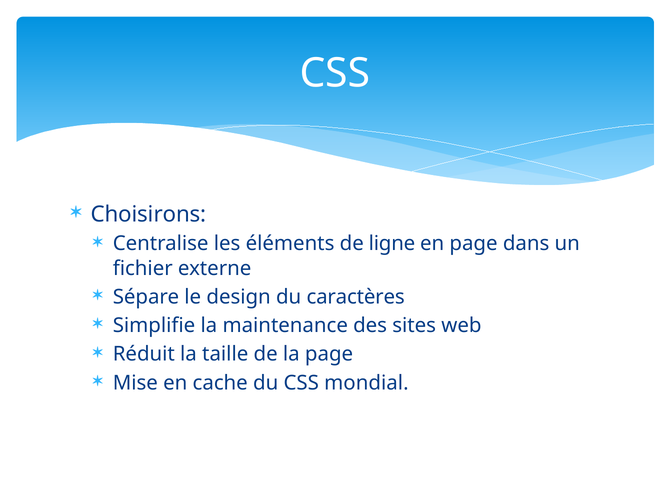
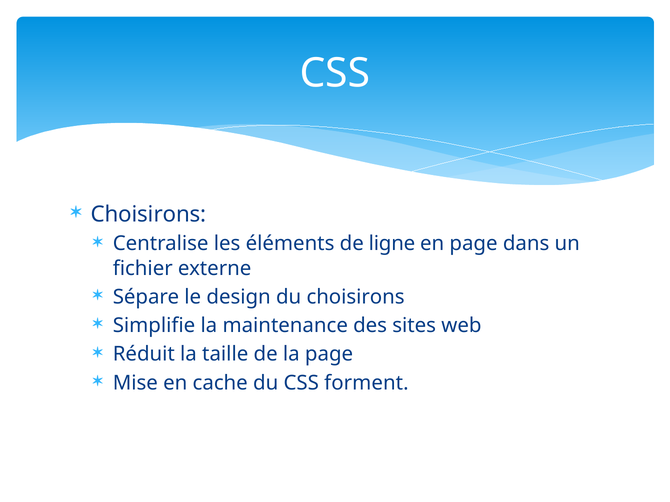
du caractères: caractères -> choisirons (356, 297)
mondial: mondial -> forment (366, 383)
